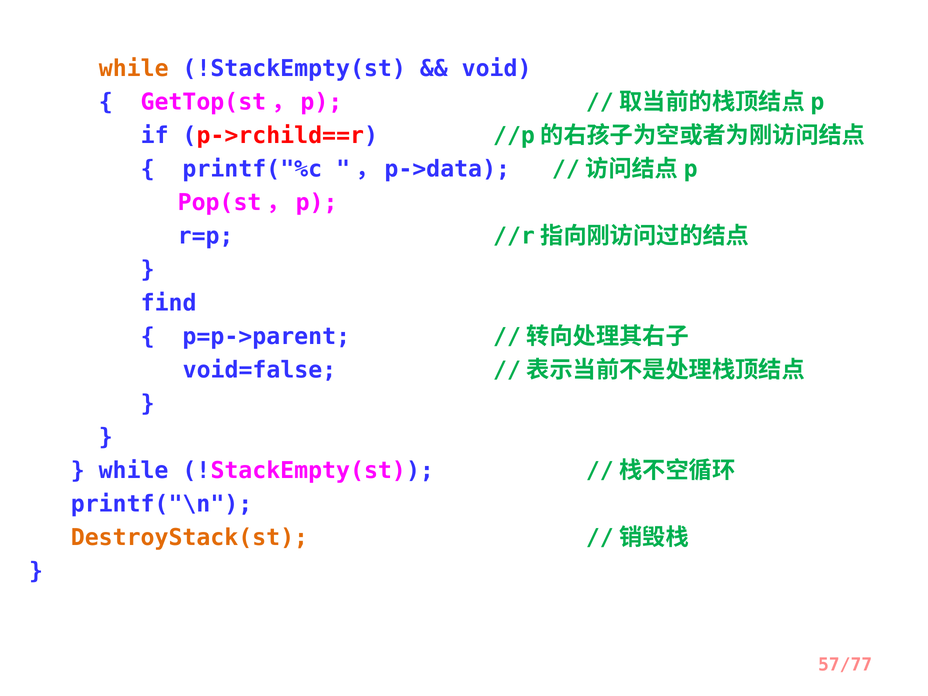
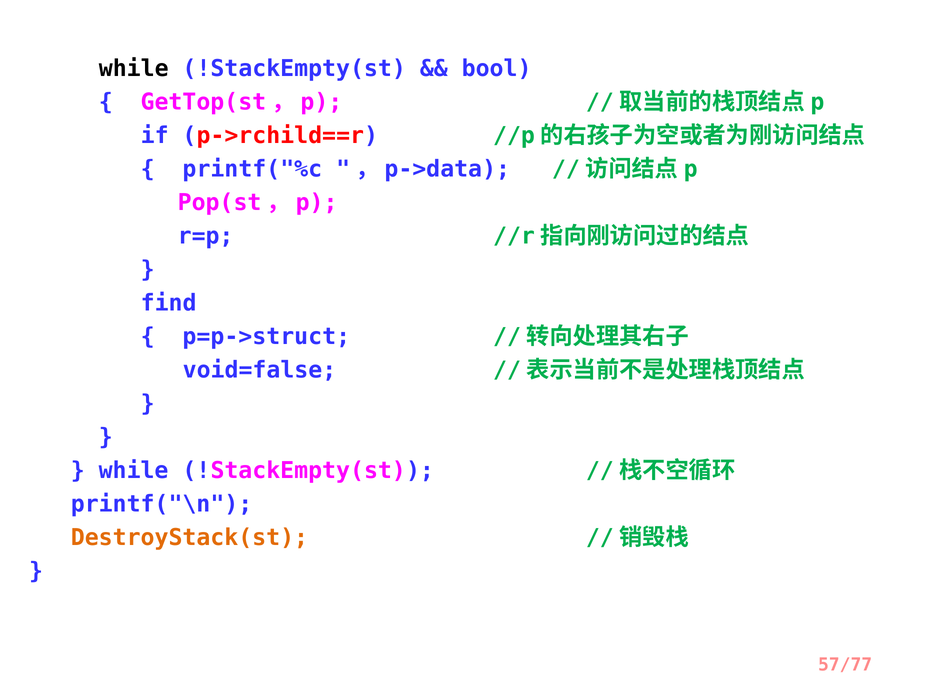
while colour: orange -> black (134, 68)
void: void -> bool (497, 68)
p=p->parent: p=p->parent -> p=p->struct (266, 336)
